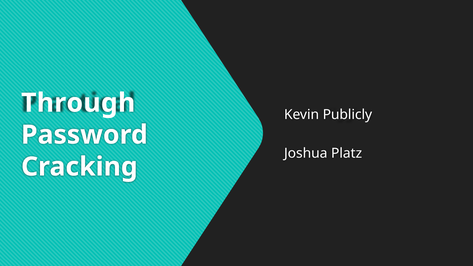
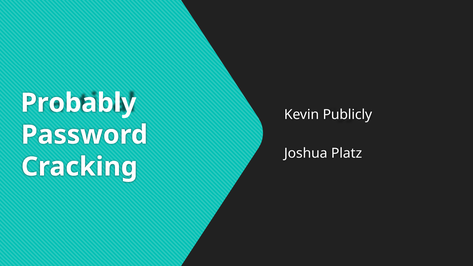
Through: Through -> Probably (78, 103)
